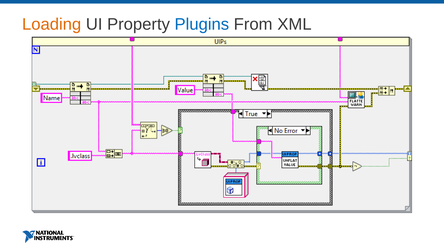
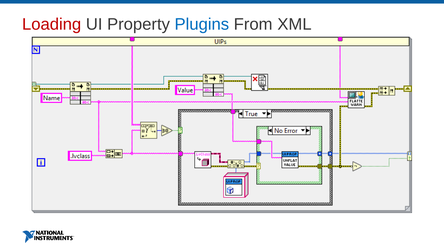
Loading colour: orange -> red (52, 24)
